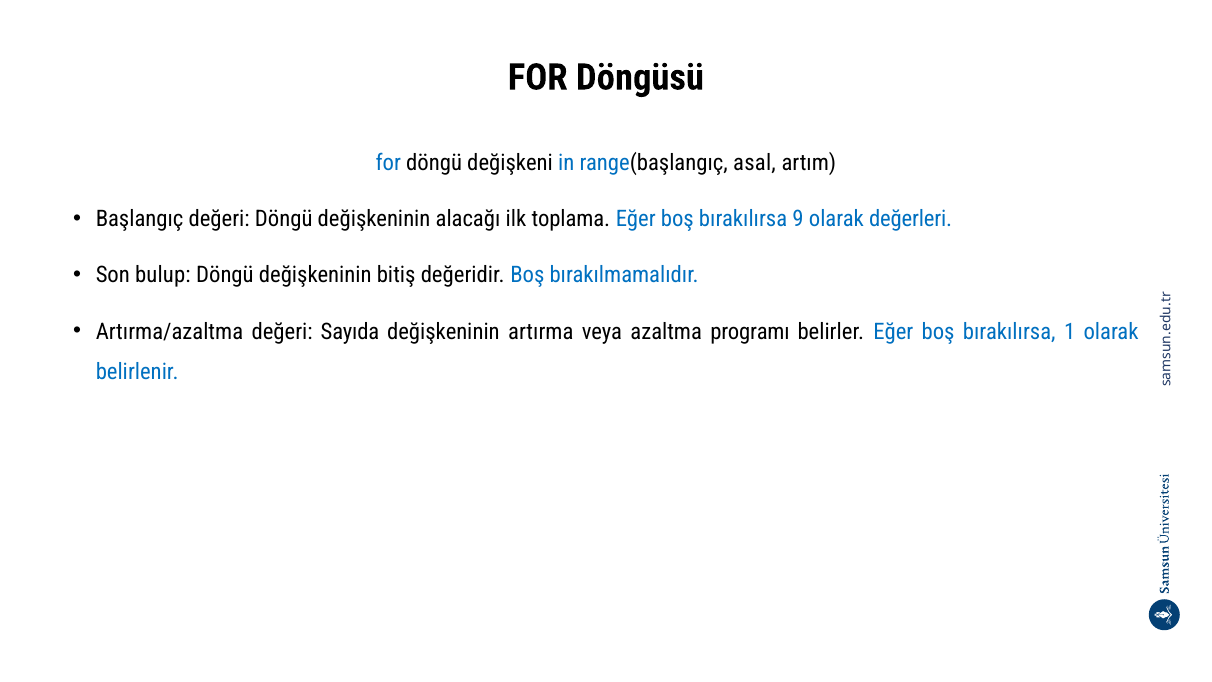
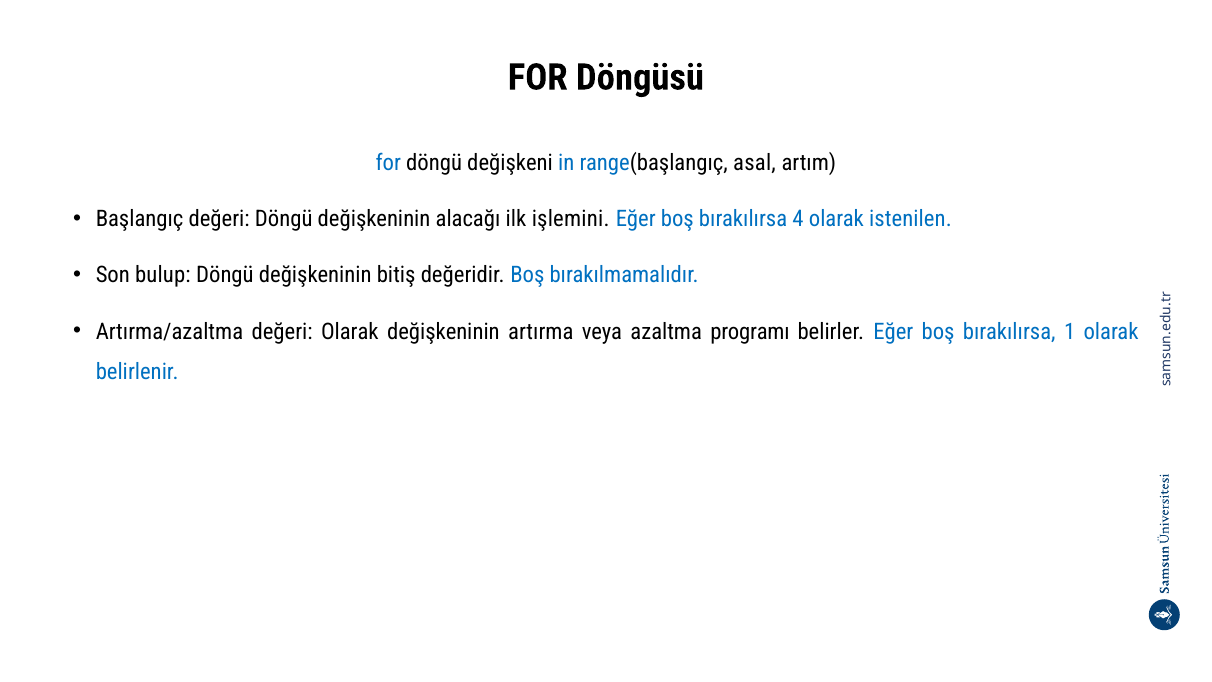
toplama: toplama -> işlemini (571, 219)
9: 9 -> 4 (798, 219)
değerleri: değerleri -> istenilen (910, 219)
değeri Sayıda: Sayıda -> Olarak (350, 331)
